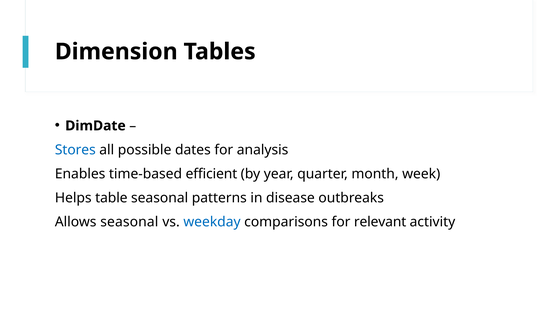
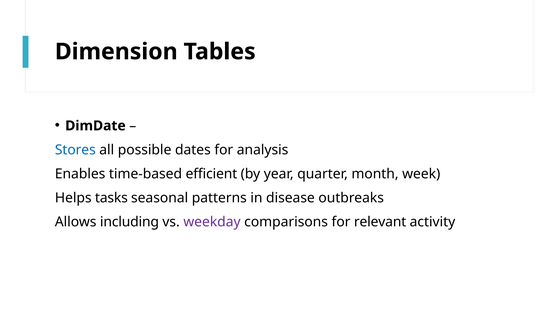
table: table -> tasks (111, 198)
Allows seasonal: seasonal -> including (129, 222)
weekday colour: blue -> purple (212, 222)
